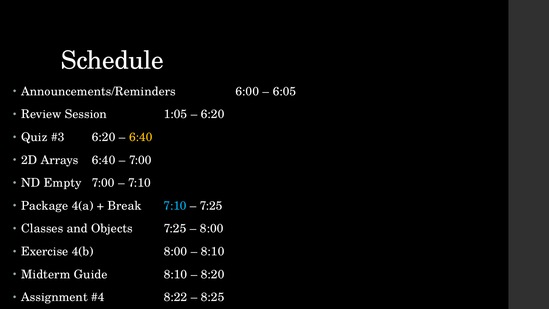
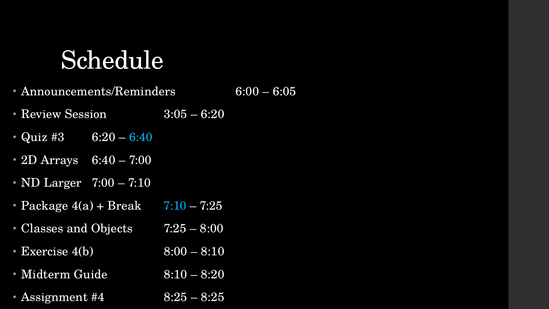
1:05: 1:05 -> 3:05 (176, 114)
6:40 colour: yellow -> light blue (141, 137)
Empty: Empty -> Larger (63, 183)
8:22: 8:22 -> 8:25 (176, 297)
